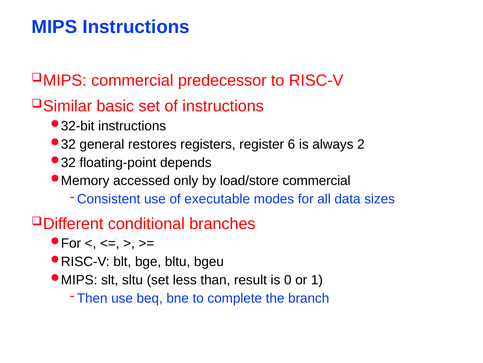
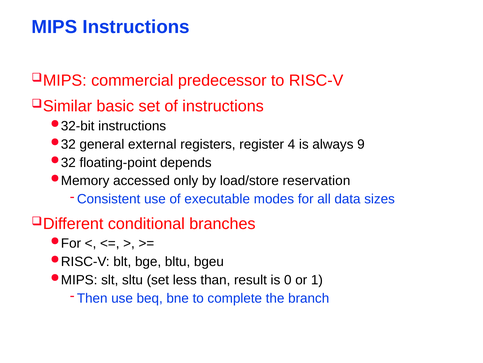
restores: restores -> external (152, 144)
6: 6 -> 4 (291, 144)
2: 2 -> 9 (361, 144)
load/store commercial: commercial -> reservation (316, 181)
